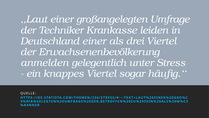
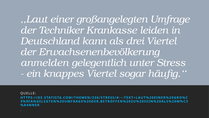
Deutschland einer: einer -> kann (94, 41)
